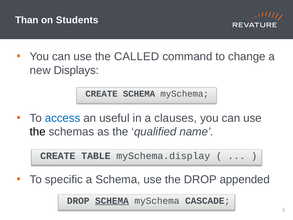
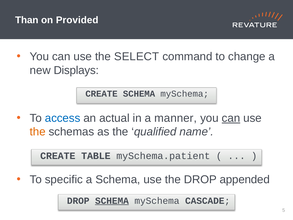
Students: Students -> Provided (77, 20)
CALLED: CALLED -> SELECT (137, 57)
useful: useful -> actual (114, 118)
clauses: clauses -> manner (176, 118)
can underline: none -> present (231, 118)
the colour: black -> orange (38, 132)
mySchema.display: mySchema.display -> mySchema.patient (163, 156)
